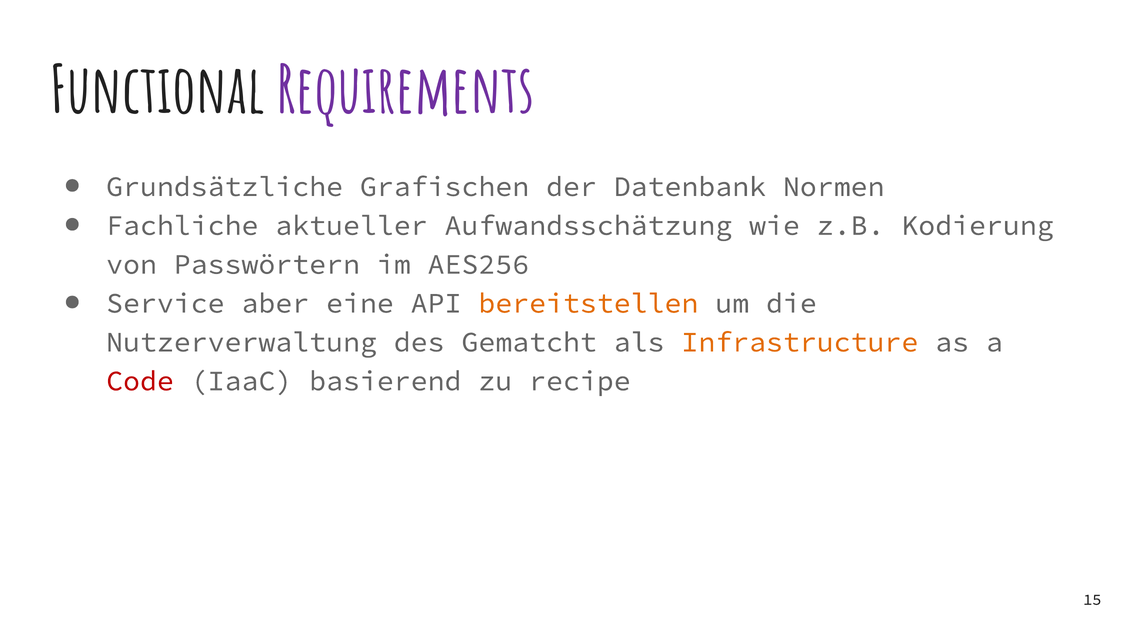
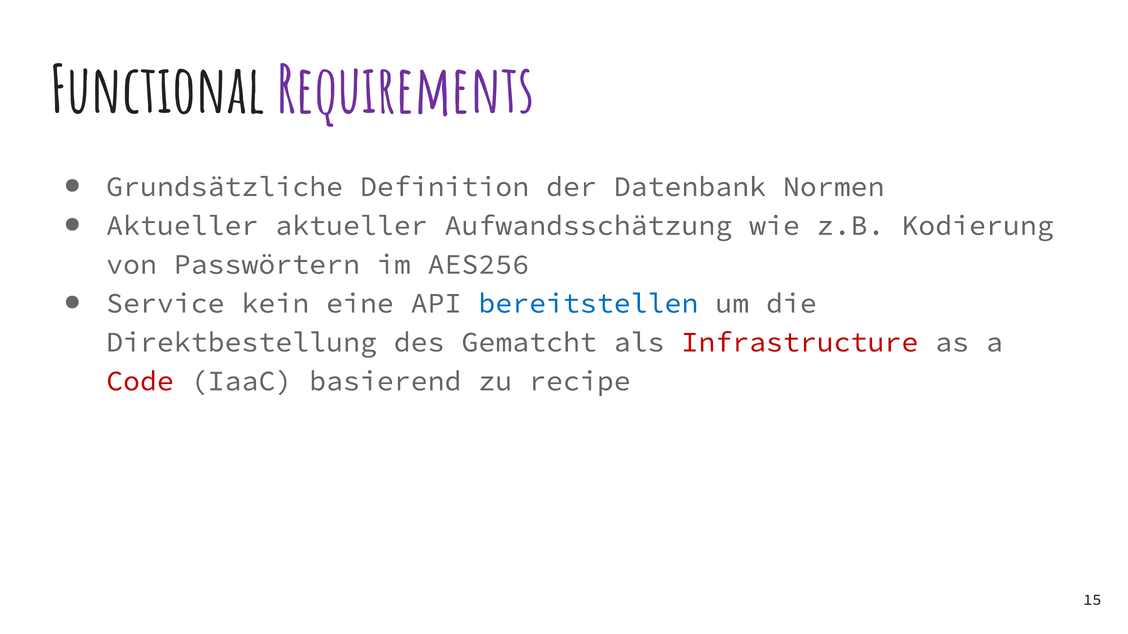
Grafischen: Grafischen -> Definition (445, 187)
Fachliche: Fachliche -> Aktueller (182, 226)
aber: aber -> kein (275, 304)
bereitstellen colour: orange -> blue (588, 304)
Nutzerverwaltung: Nutzerverwaltung -> Direktbestellung (241, 342)
Infrastructure colour: orange -> red (800, 342)
